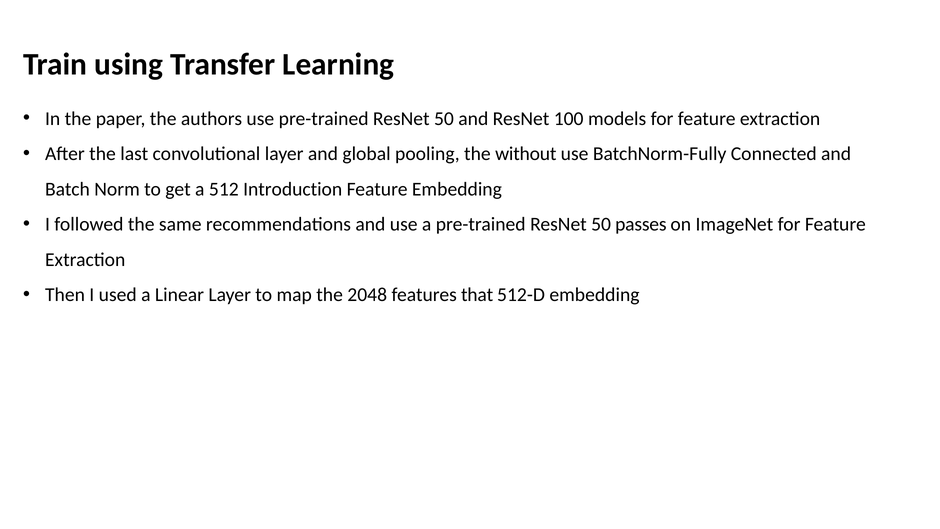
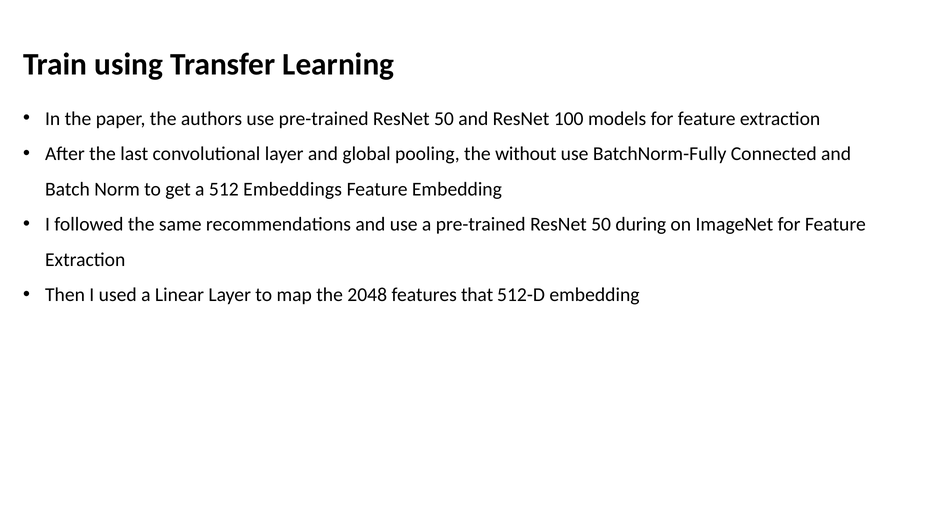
Introduction: Introduction -> Embeddings (293, 189)
passes: passes -> during (641, 224)
